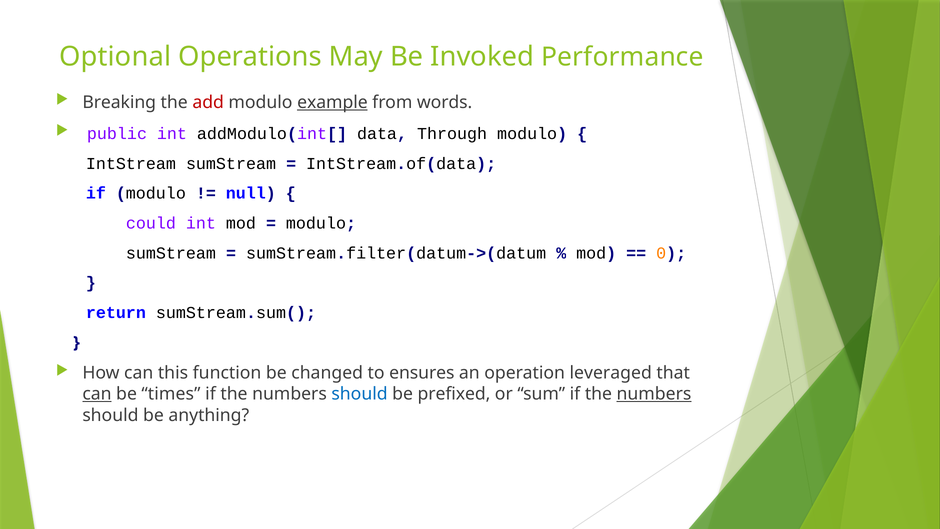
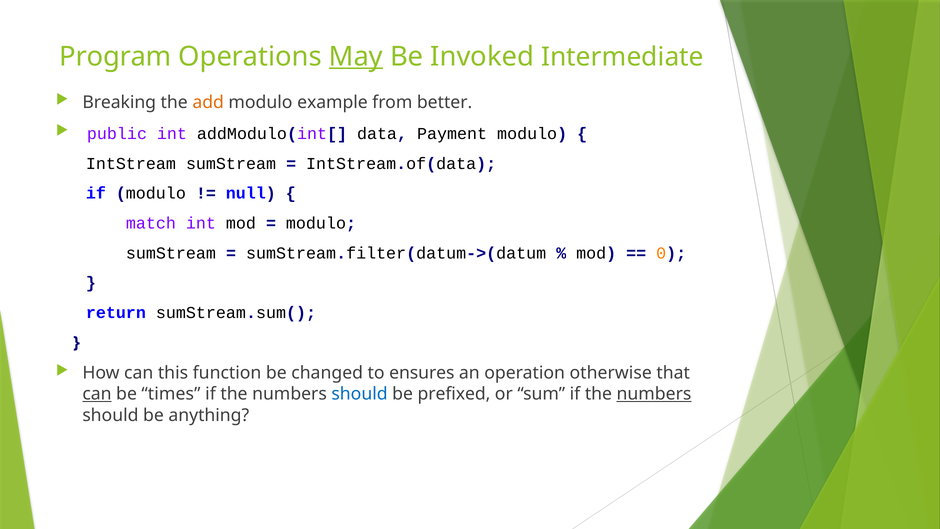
Optional: Optional -> Program (115, 56)
May underline: none -> present (356, 56)
Performance: Performance -> Intermediate (622, 57)
add colour: red -> orange (208, 102)
example underline: present -> none (332, 102)
words: words -> better (445, 102)
Through: Through -> Payment (452, 133)
could: could -> match (151, 223)
leveraged: leveraged -> otherwise (611, 373)
